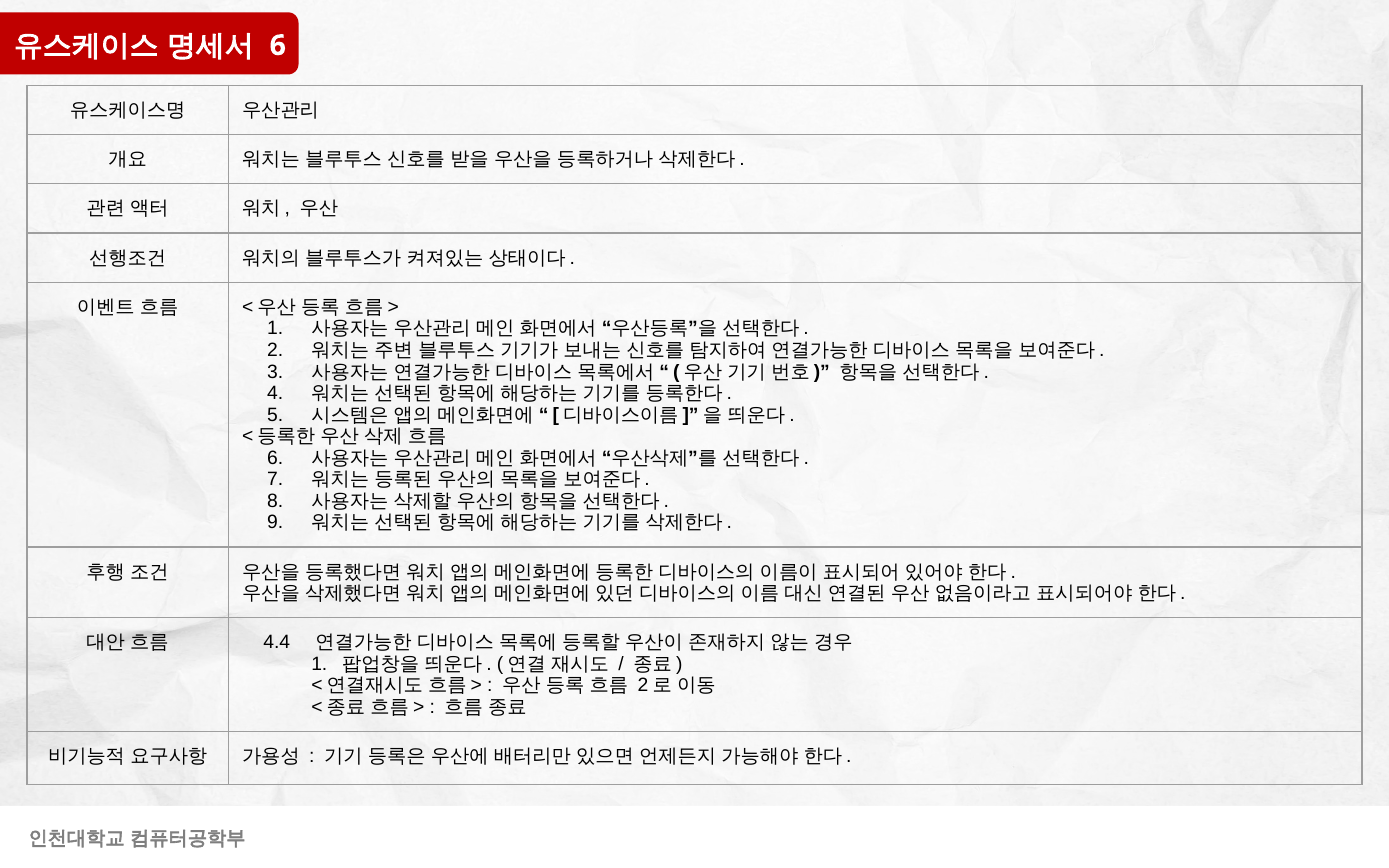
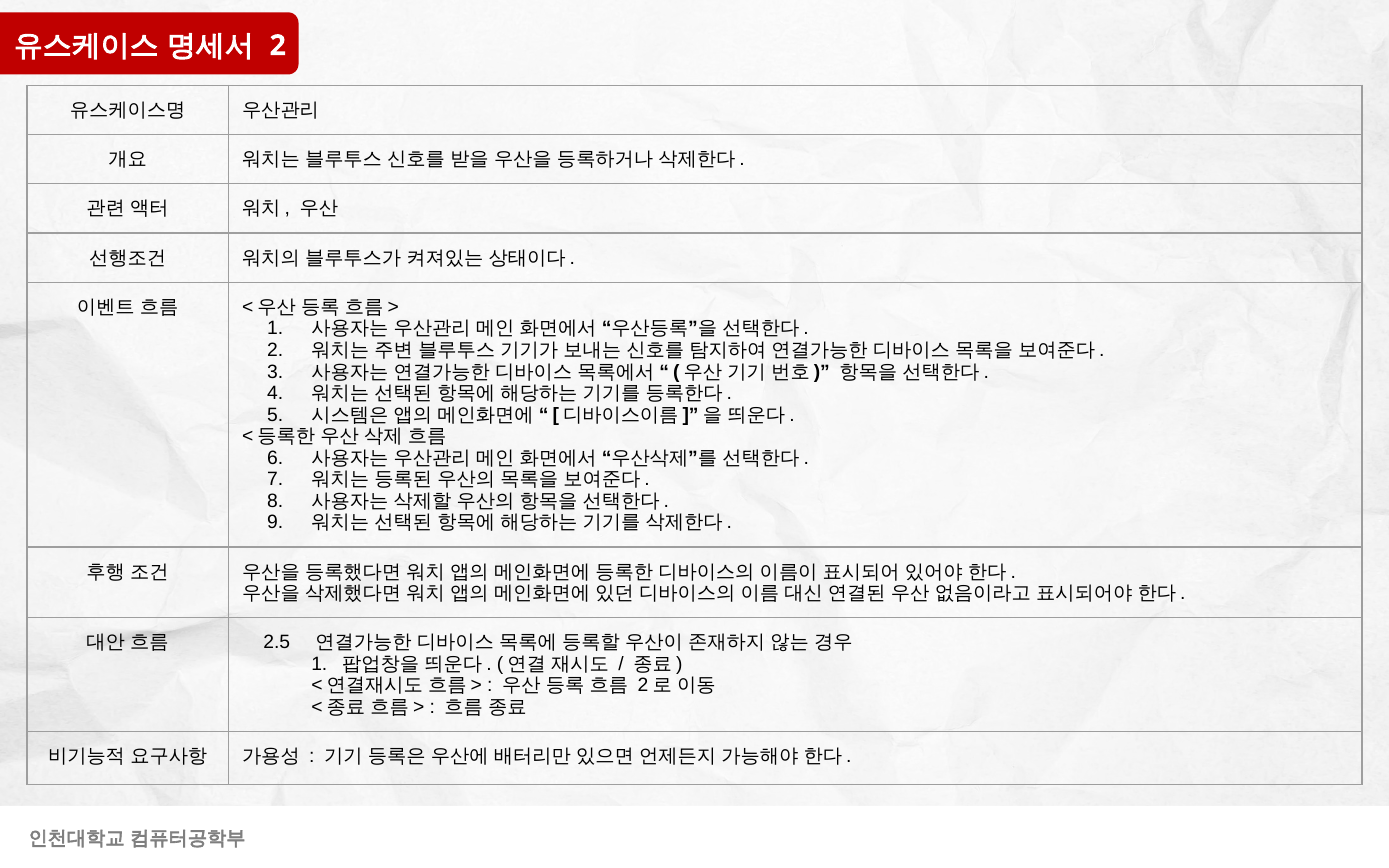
6: 6 -> 2 (278, 46)
4.4: 4.4 -> 2.5 (277, 643)
